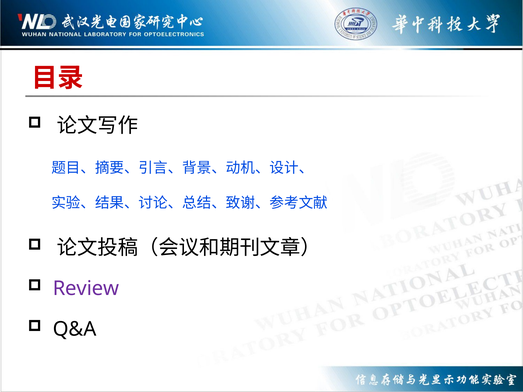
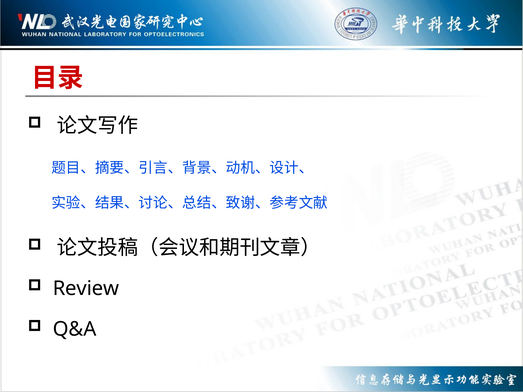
Review colour: purple -> black (86, 289)
